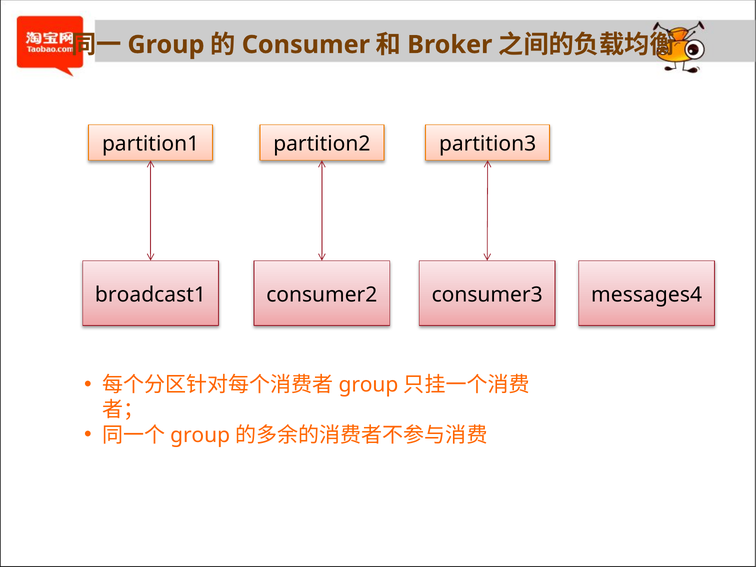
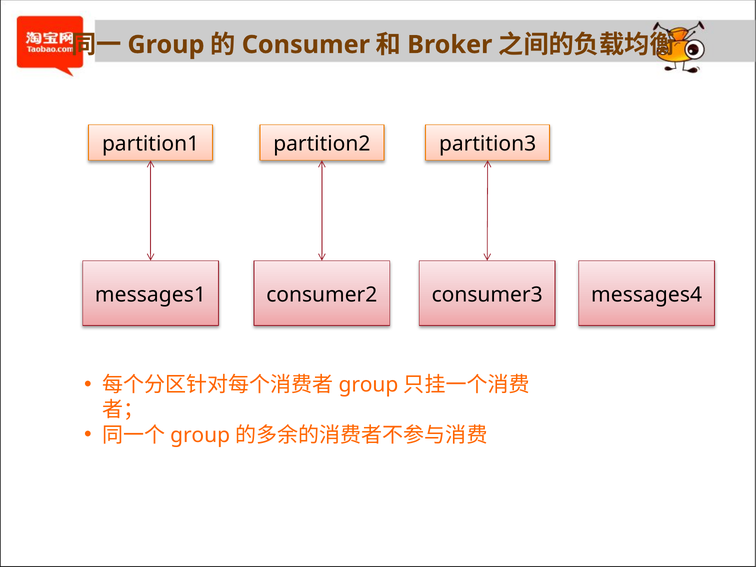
broadcast1: broadcast1 -> messages1 (150, 295)
